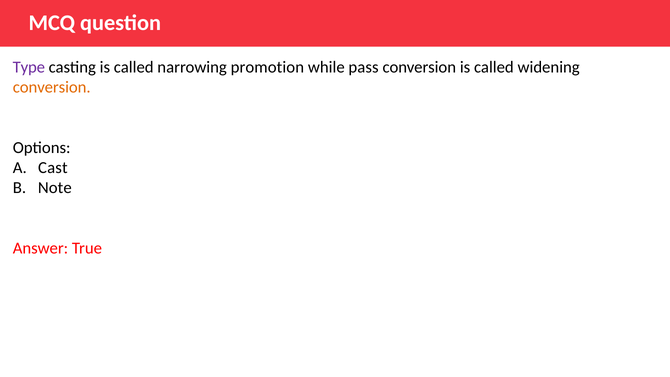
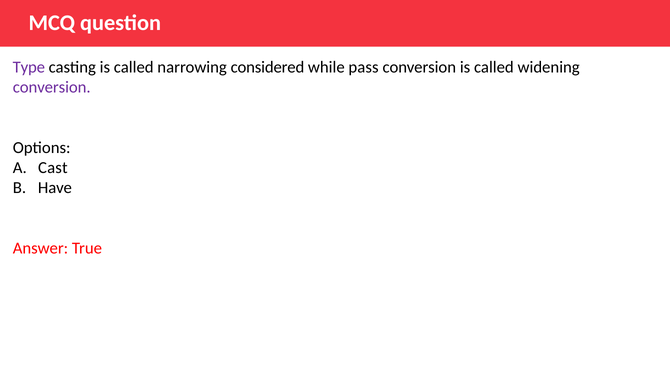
promotion: promotion -> considered (267, 67)
conversion colour: orange -> purple (52, 87)
Note: Note -> Have (55, 188)
